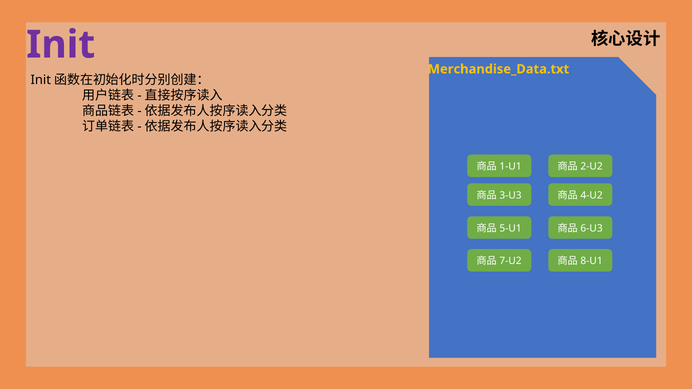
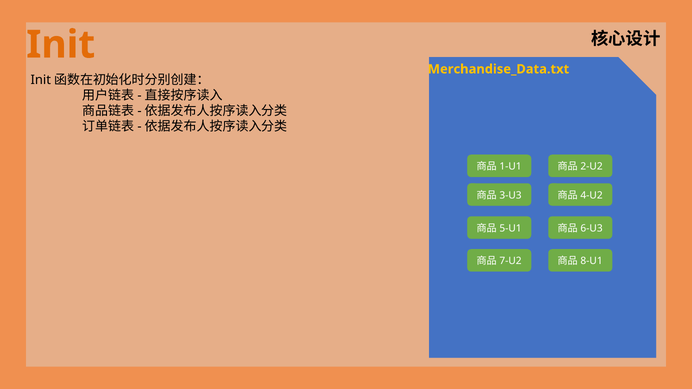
Init colour: purple -> orange (61, 45)
